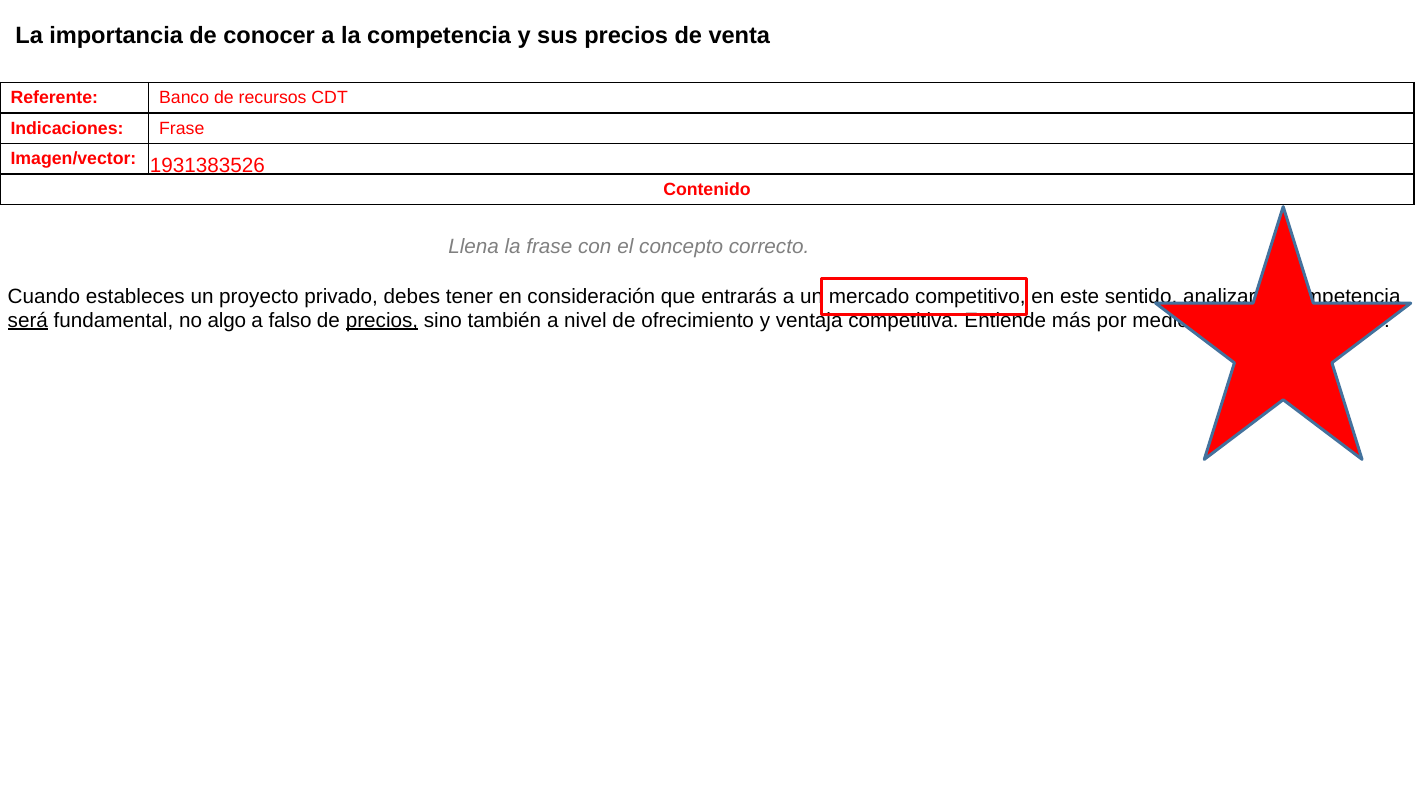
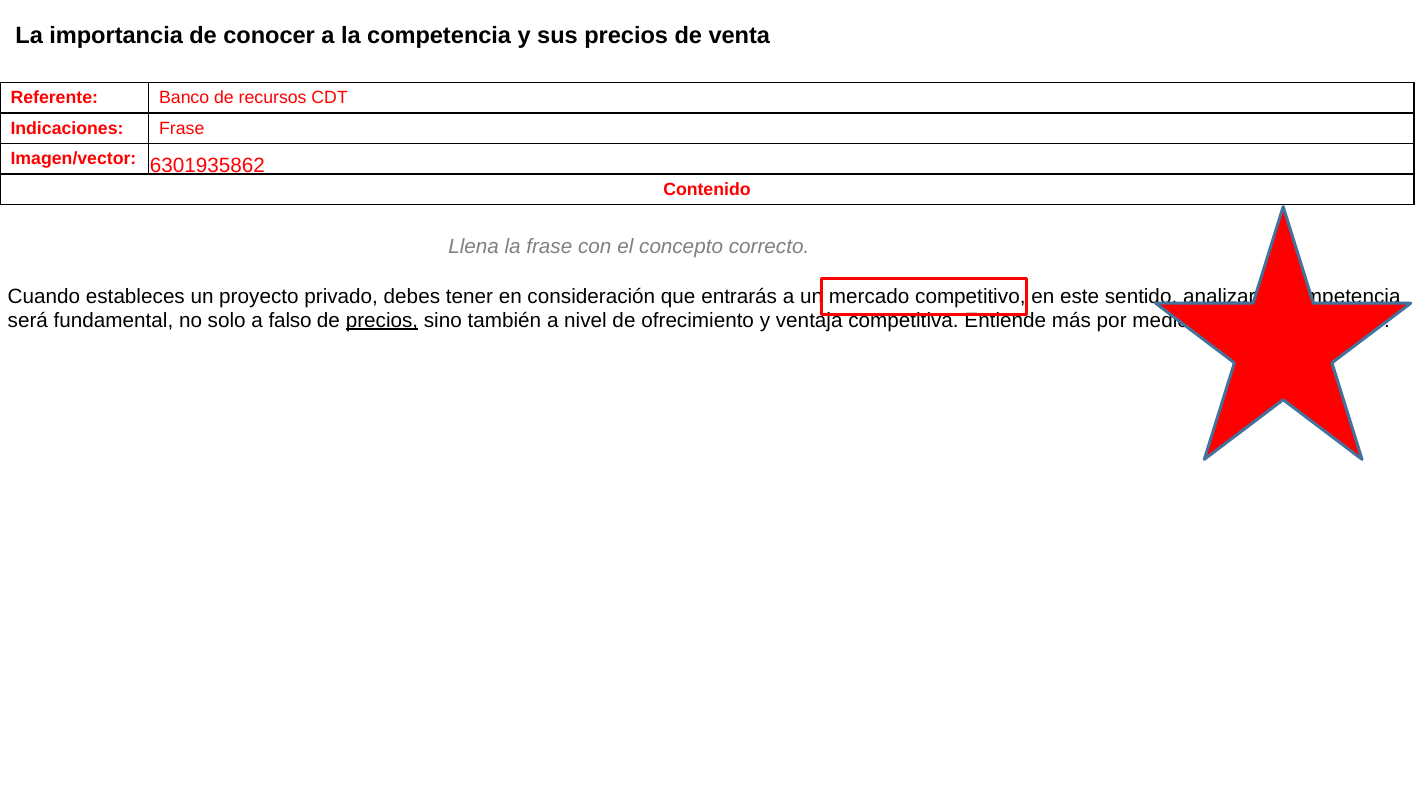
1931383526: 1931383526 -> 6301935862 (207, 165)
será underline: present -> none (28, 320)
algo: algo -> solo (227, 320)
